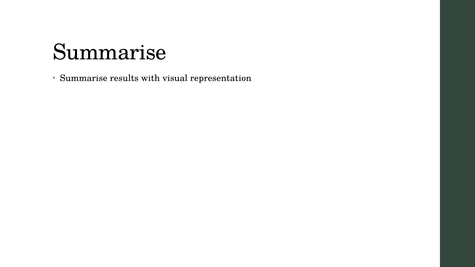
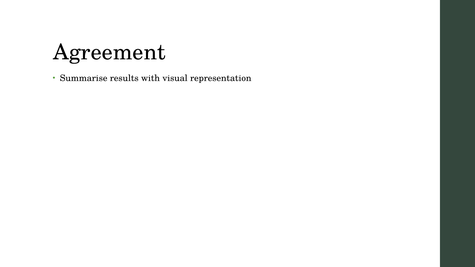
Summarise: Summarise -> Agreement (109, 52)
